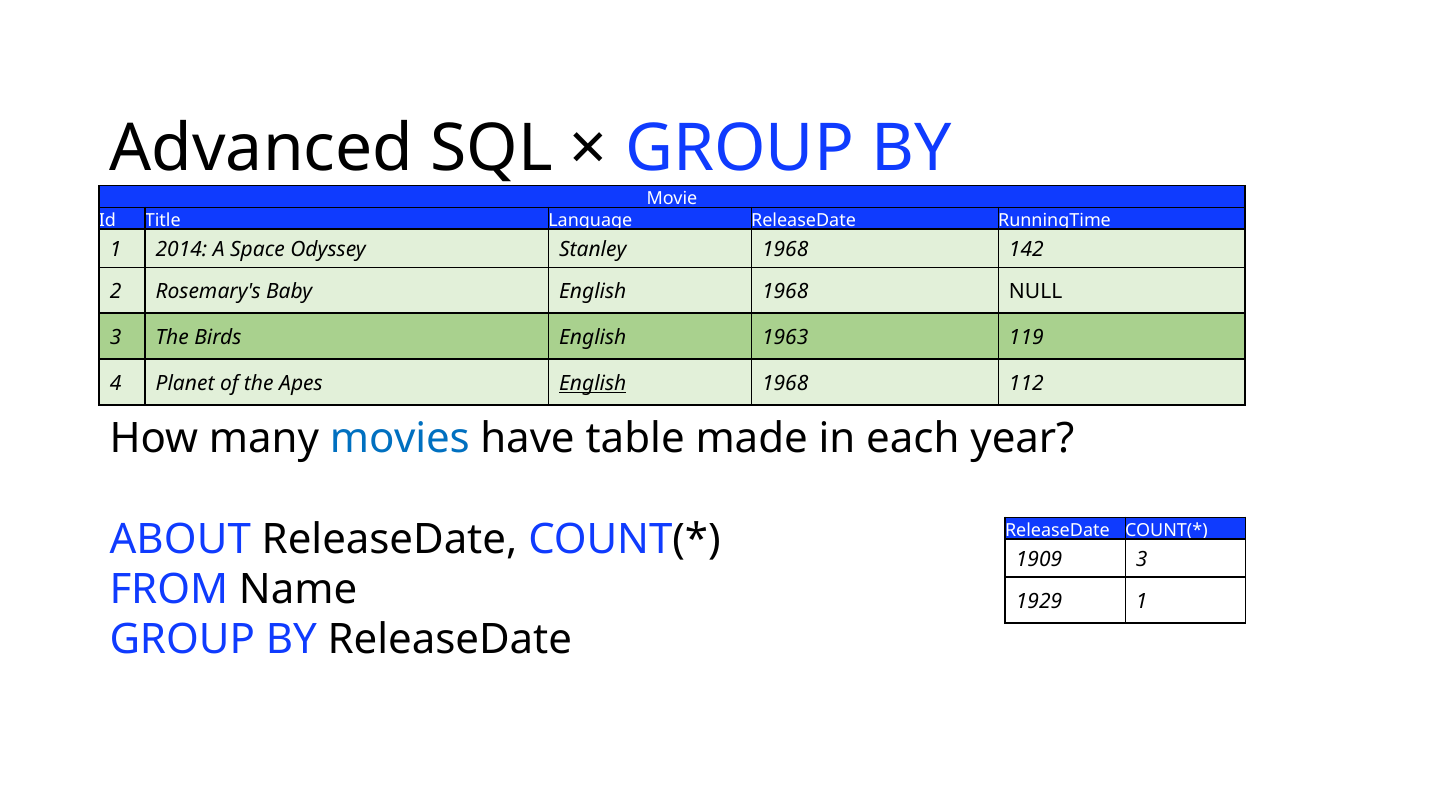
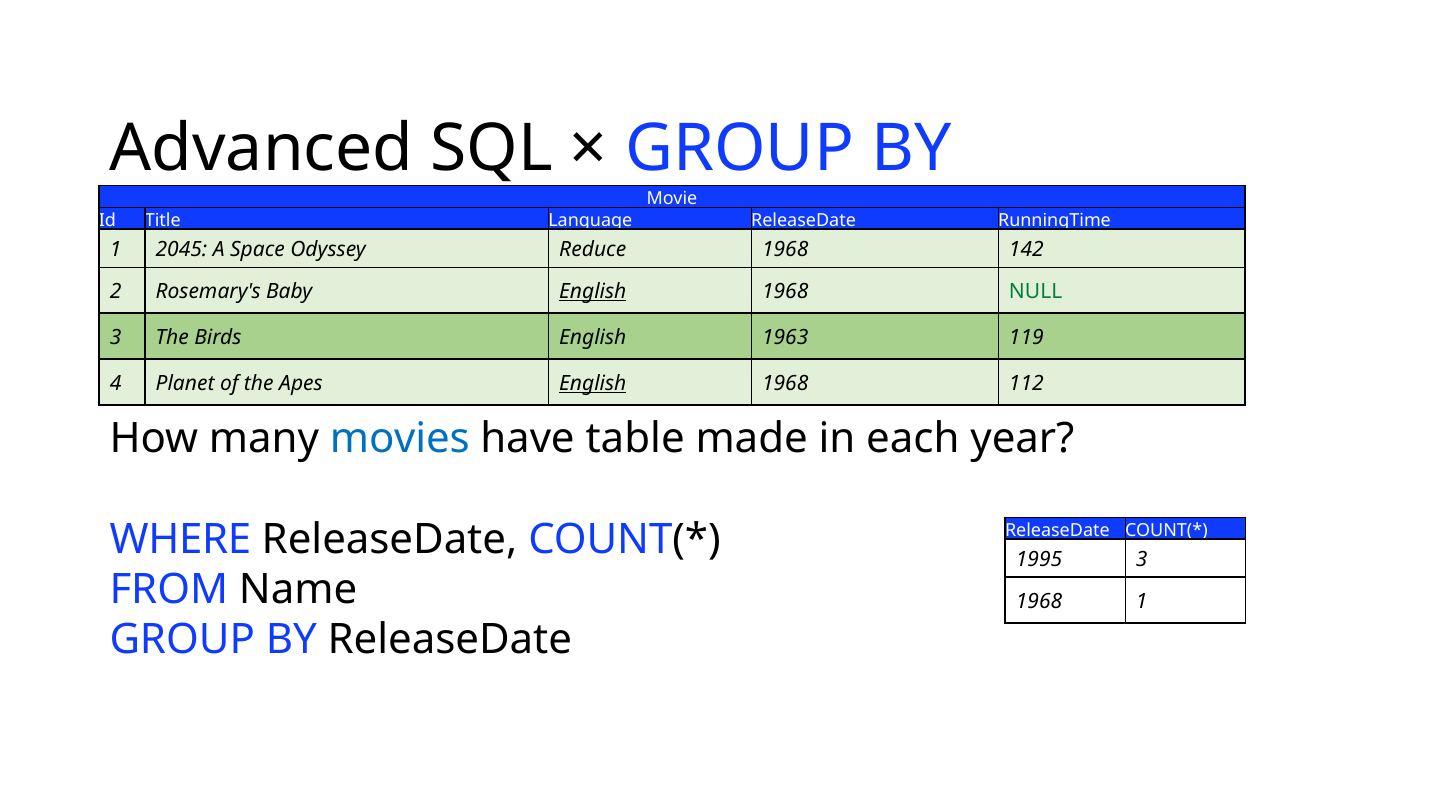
2014: 2014 -> 2045 (181, 250)
Stanley: Stanley -> Reduce (593, 250)
English underline: none -> present (593, 291)
NULL colour: black -> green (1036, 291)
ABOUT: ABOUT -> WHERE (180, 539)
1909: 1909 -> 1995 (1039, 560)
1929: 1929 -> 1968 (1039, 601)
